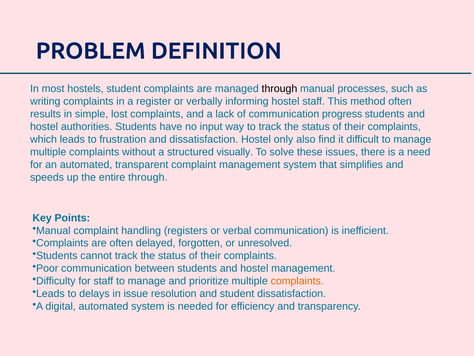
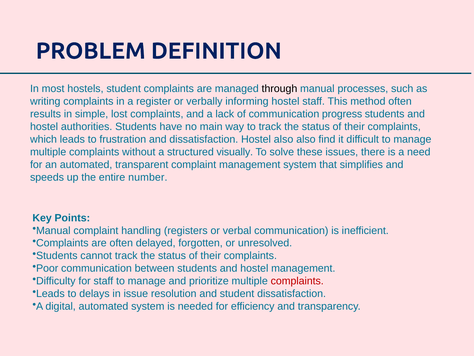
input: input -> main (211, 127)
Hostel only: only -> also (284, 139)
entire through: through -> number (148, 177)
complaints colour: orange -> red (297, 281)
